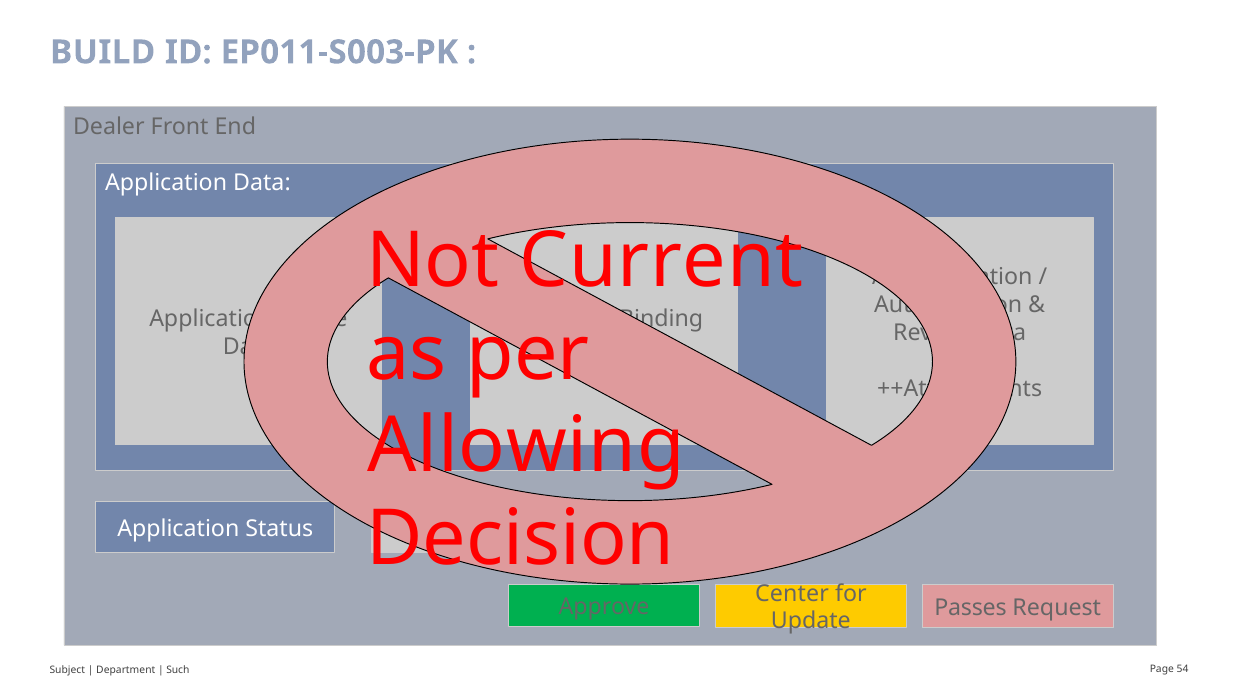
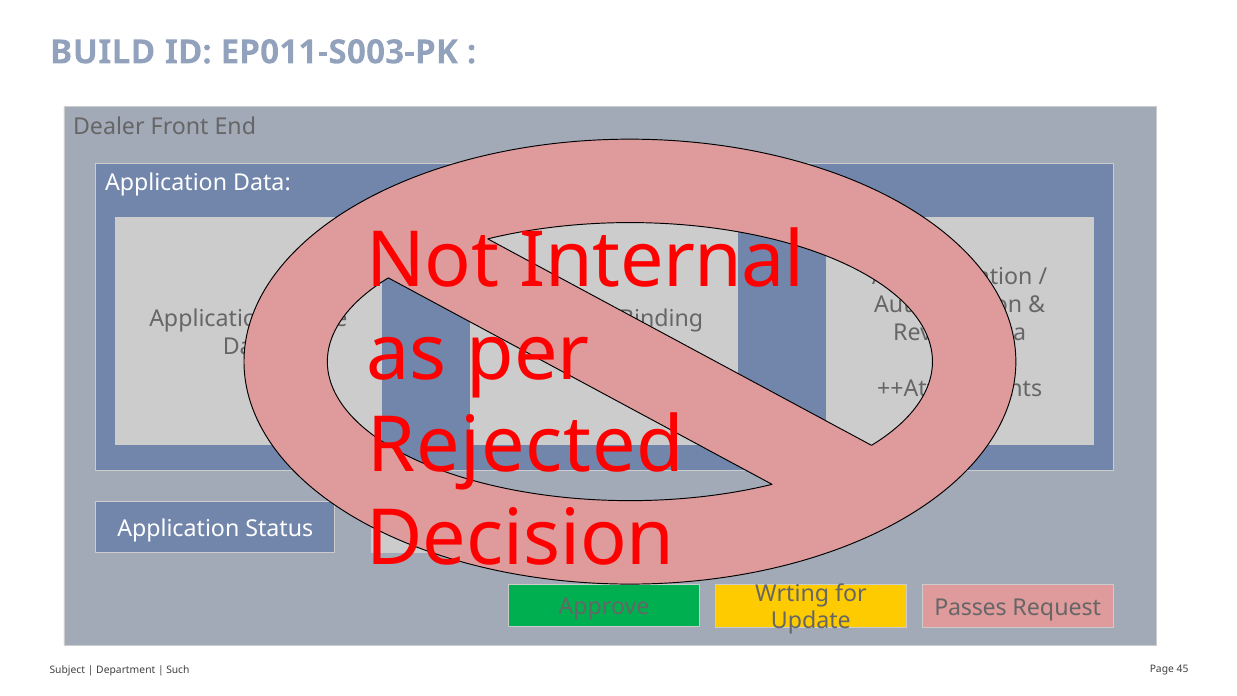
Current: Current -> Internal (662, 261)
Allowing: Allowing -> Rejected (526, 446)
Center: Center -> Wrting (792, 593)
54: 54 -> 45 (1183, 669)
